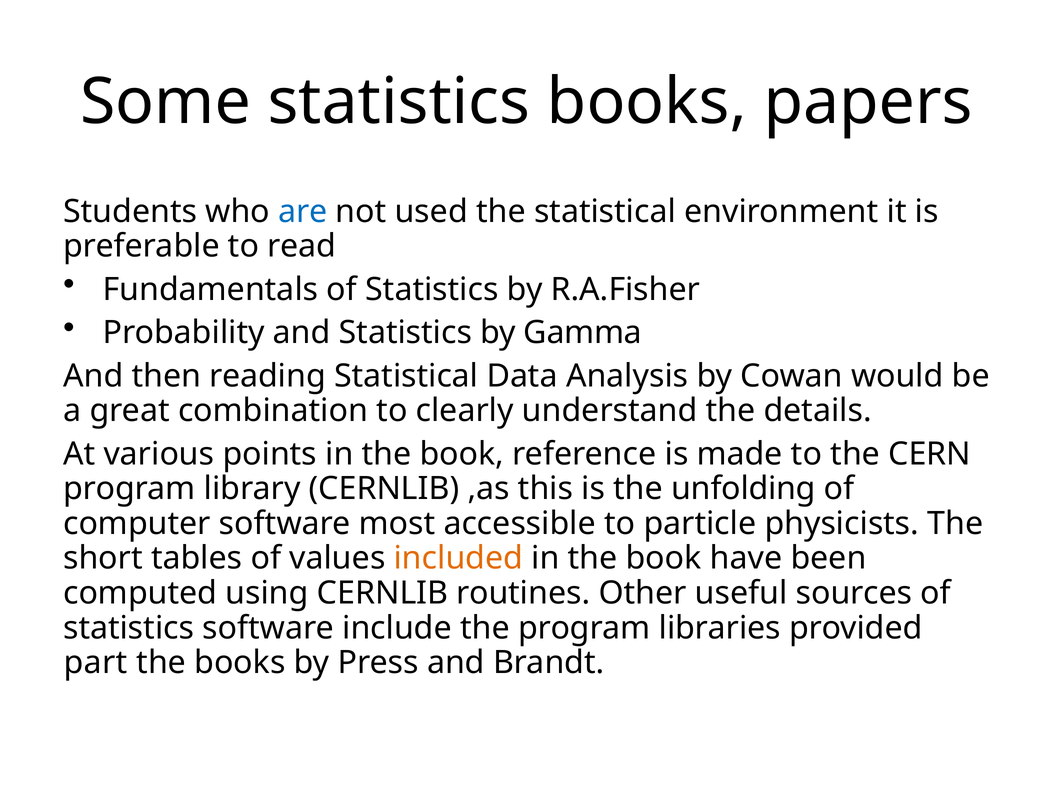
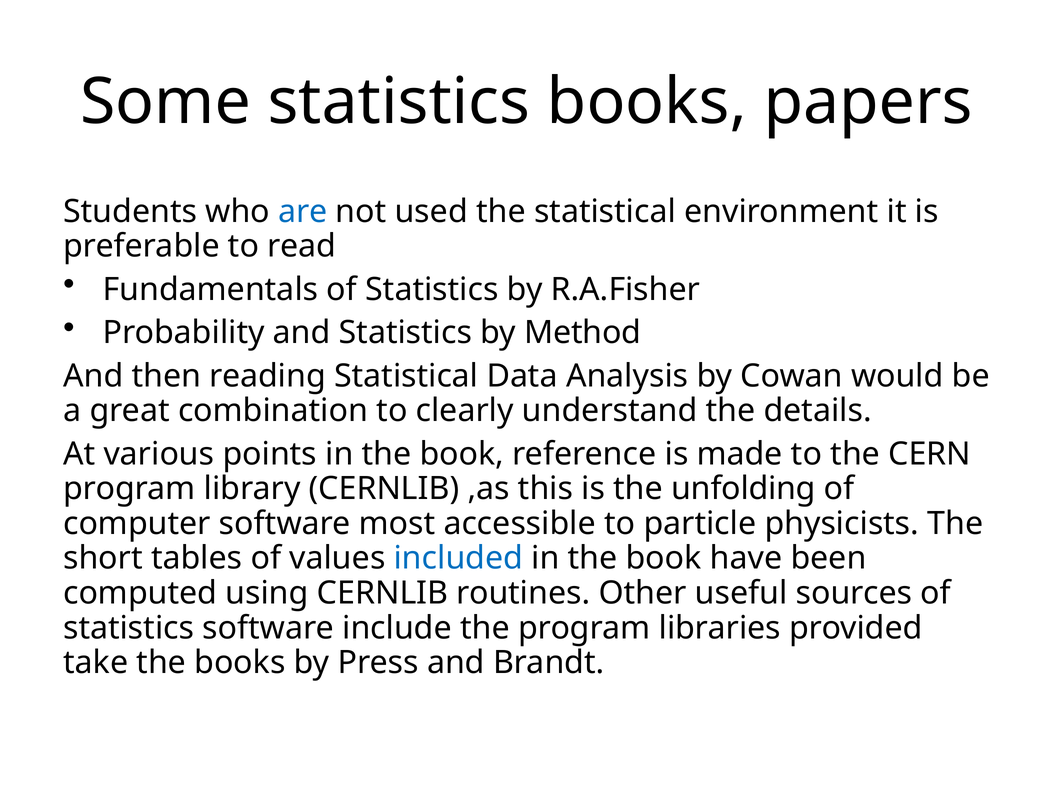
Gamma: Gamma -> Method (583, 332)
included colour: orange -> blue (458, 558)
part: part -> take (96, 662)
